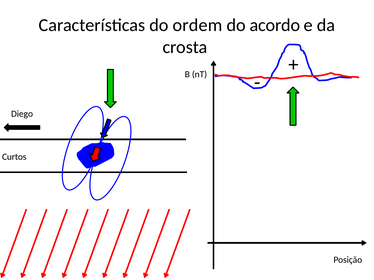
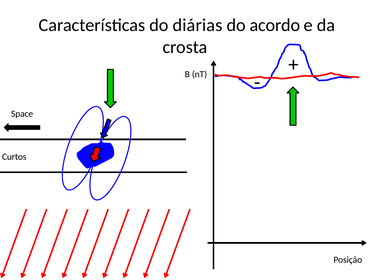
ordem: ordem -> diárias (198, 25)
Diego: Diego -> Space (22, 114)
